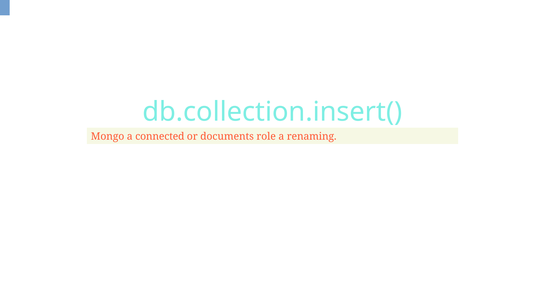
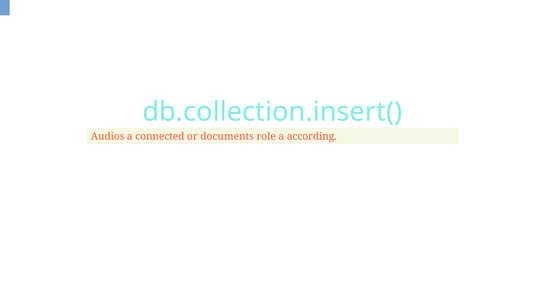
Mongo: Mongo -> Audios (108, 137)
renaming: renaming -> according (312, 137)
